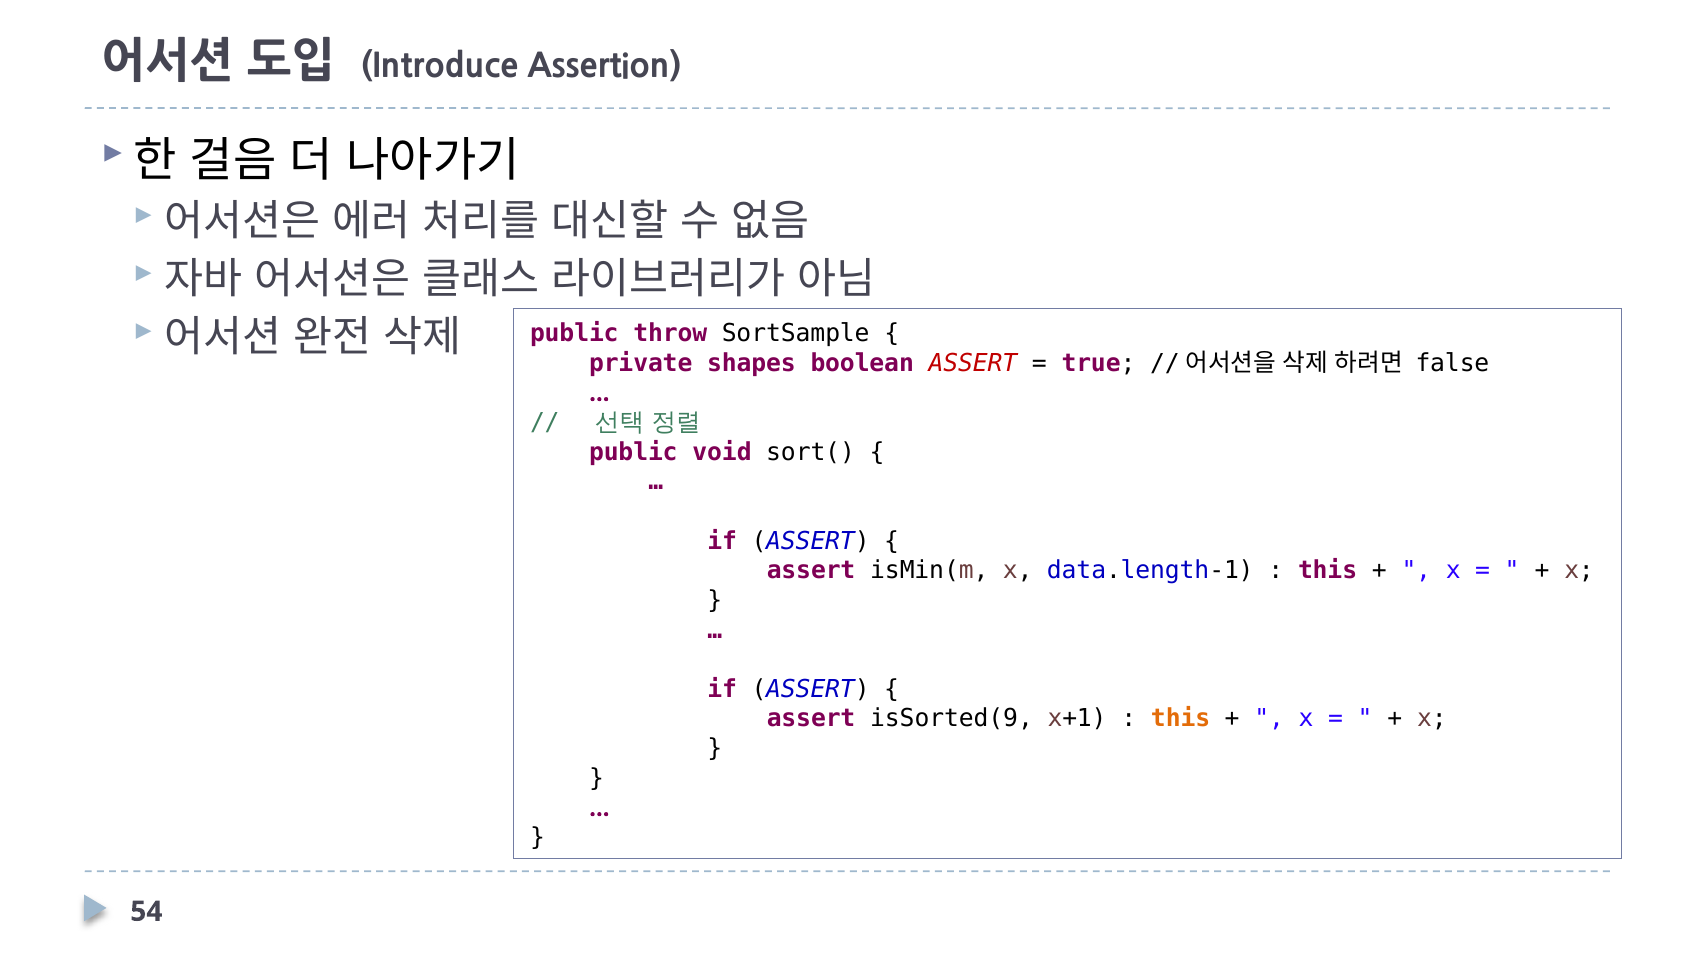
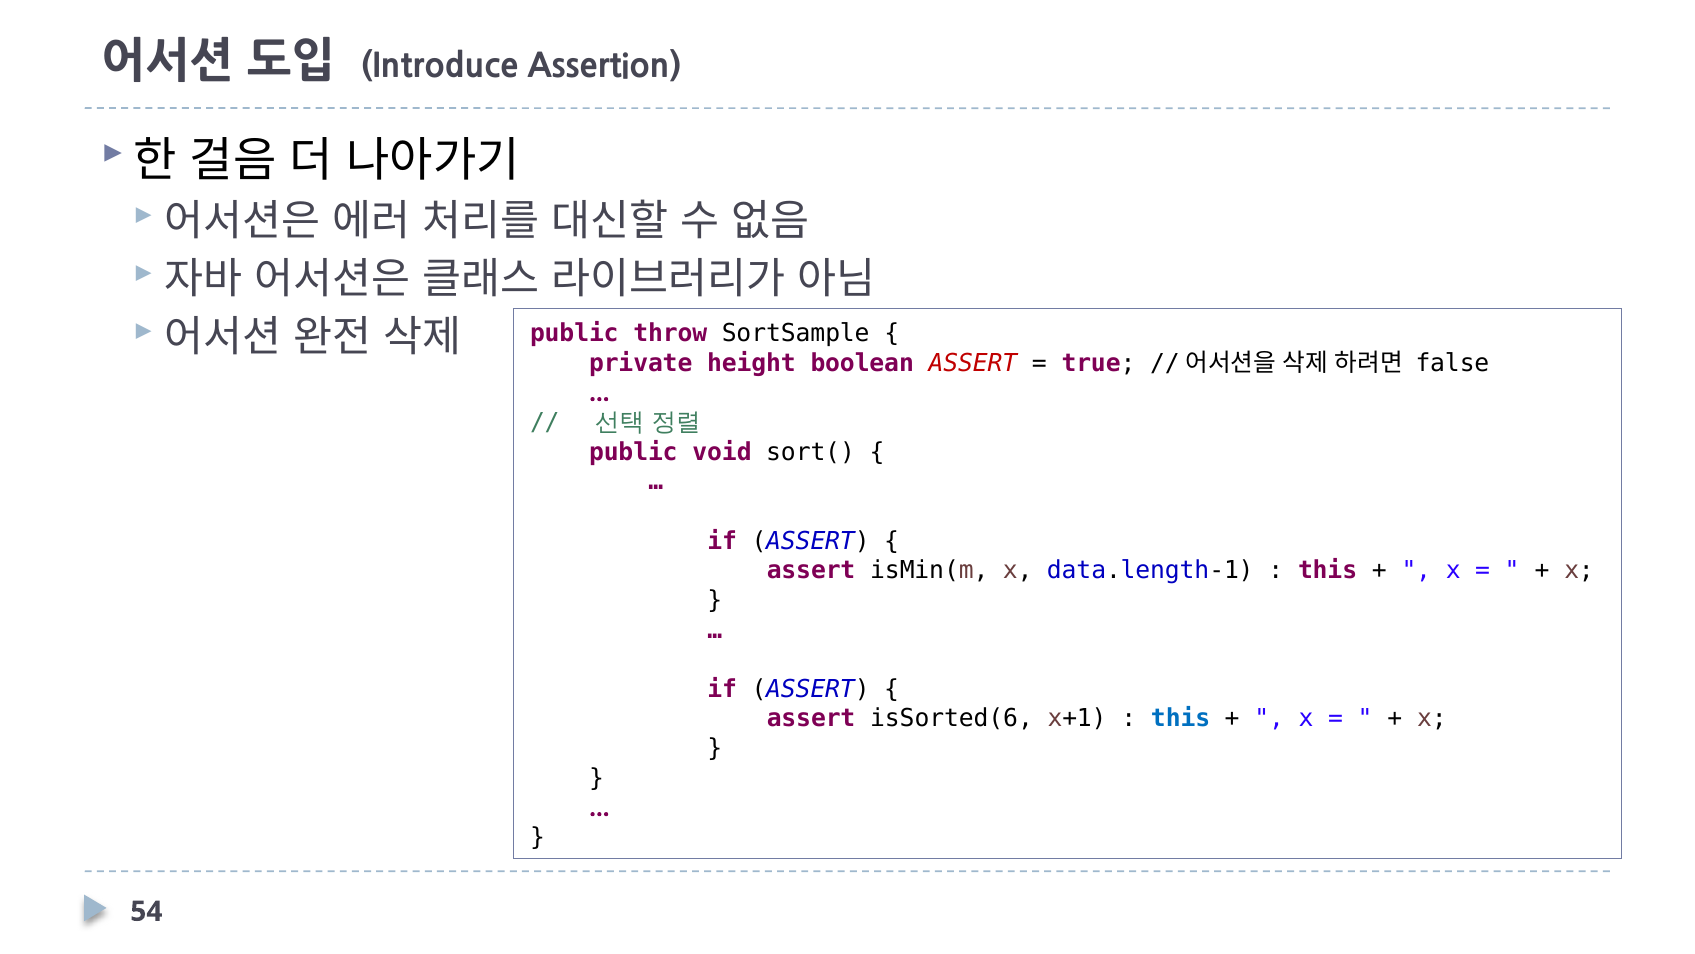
shapes: shapes -> height (751, 363)
isSorted(9: isSorted(9 -> isSorted(6 (952, 718)
this colour: orange -> blue (1181, 718)
